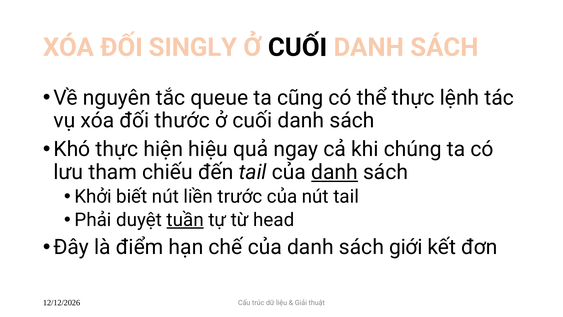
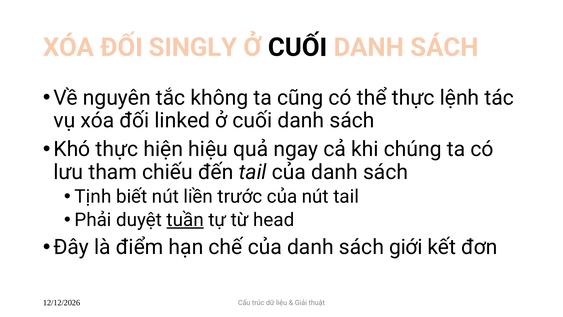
queue: queue -> không (219, 98)
thước: thước -> linked (182, 120)
danh underline: present -> none (335, 172)
Khởi: Khởi -> Tịnh (93, 196)
